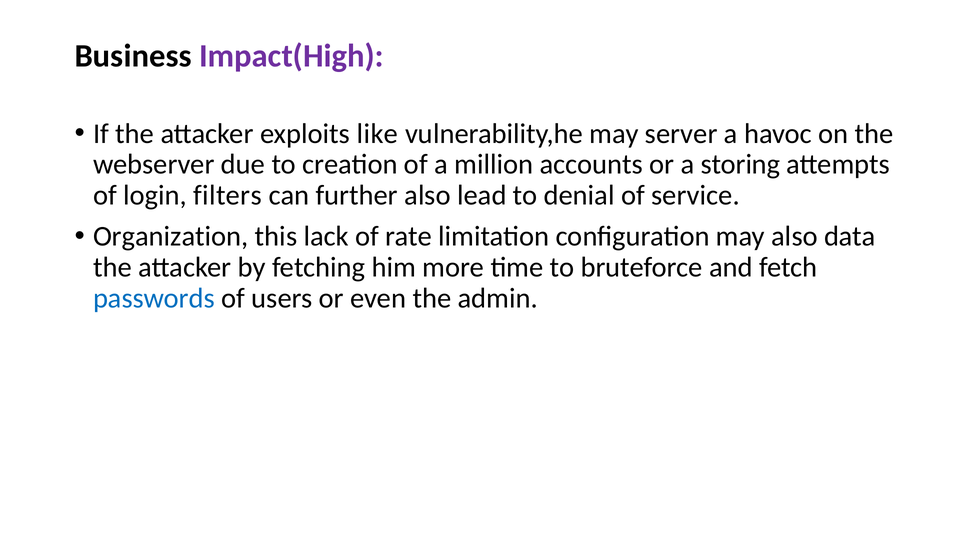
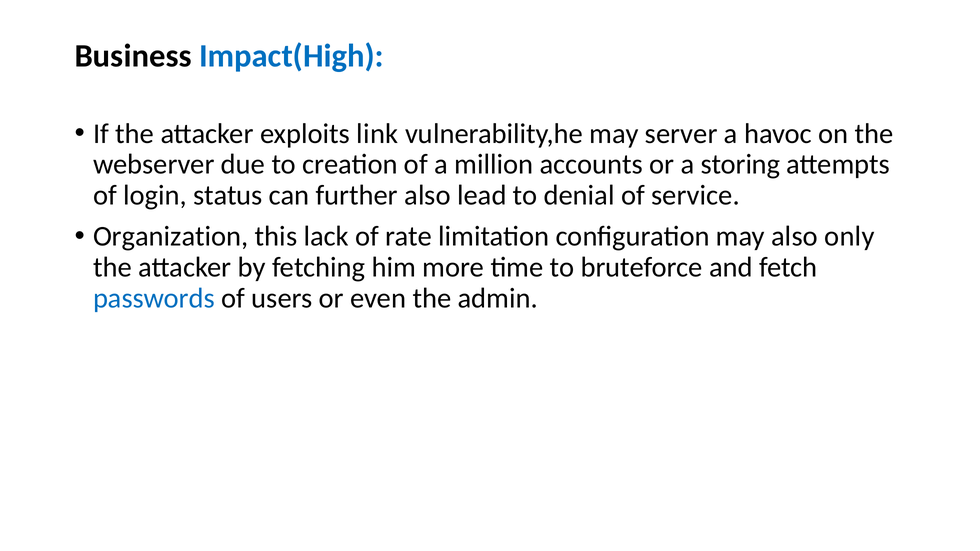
Impact(High colour: purple -> blue (292, 56)
like: like -> link (377, 134)
filters: filters -> status (228, 195)
data: data -> only (849, 237)
